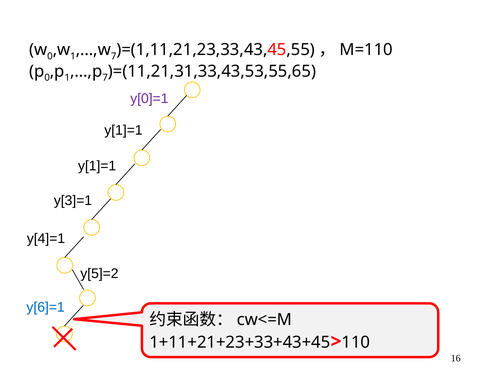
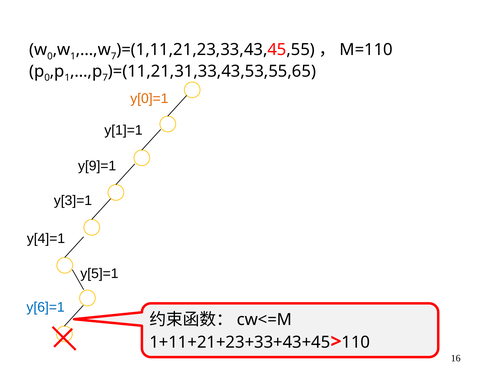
y[0]=1 colour: purple -> orange (149, 98)
y[1]=1: y[1]=1 -> y[9]=1 (97, 166)
y[5]=2: y[5]=2 -> y[5]=1 (99, 273)
